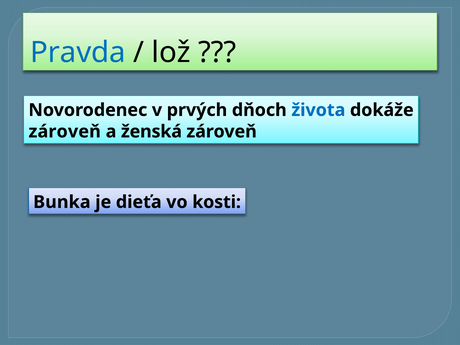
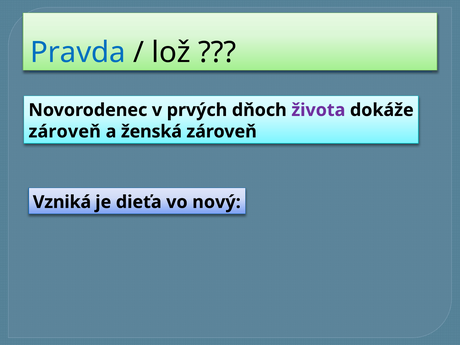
života colour: blue -> purple (318, 110)
Bunka: Bunka -> Vzniká (62, 202)
kosti: kosti -> nový (216, 202)
